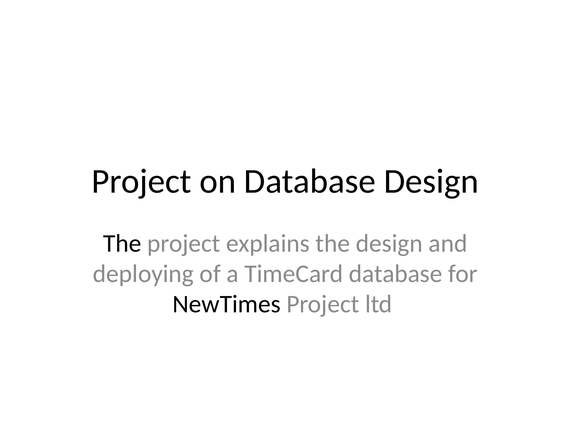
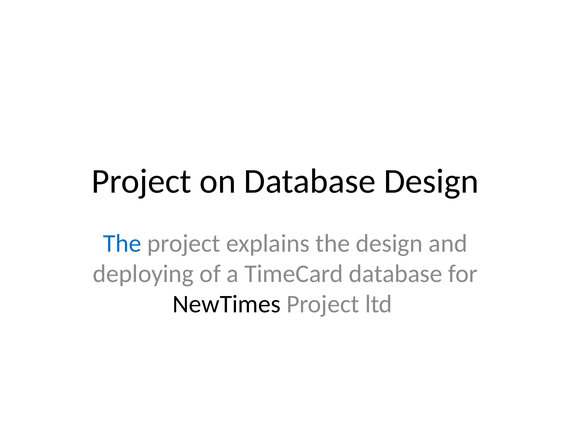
The colour: black -> blue (122, 243)
